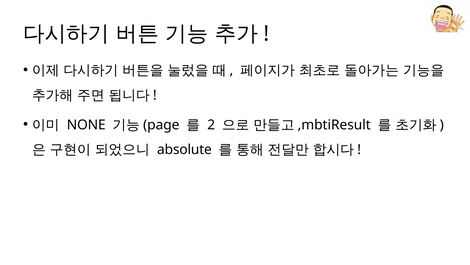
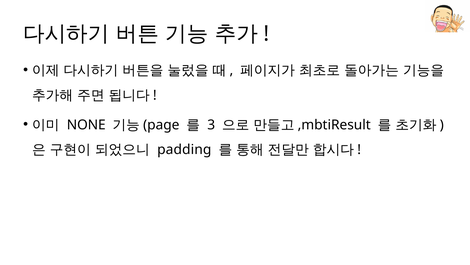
2: 2 -> 3 (211, 125)
absolute: absolute -> padding (184, 149)
